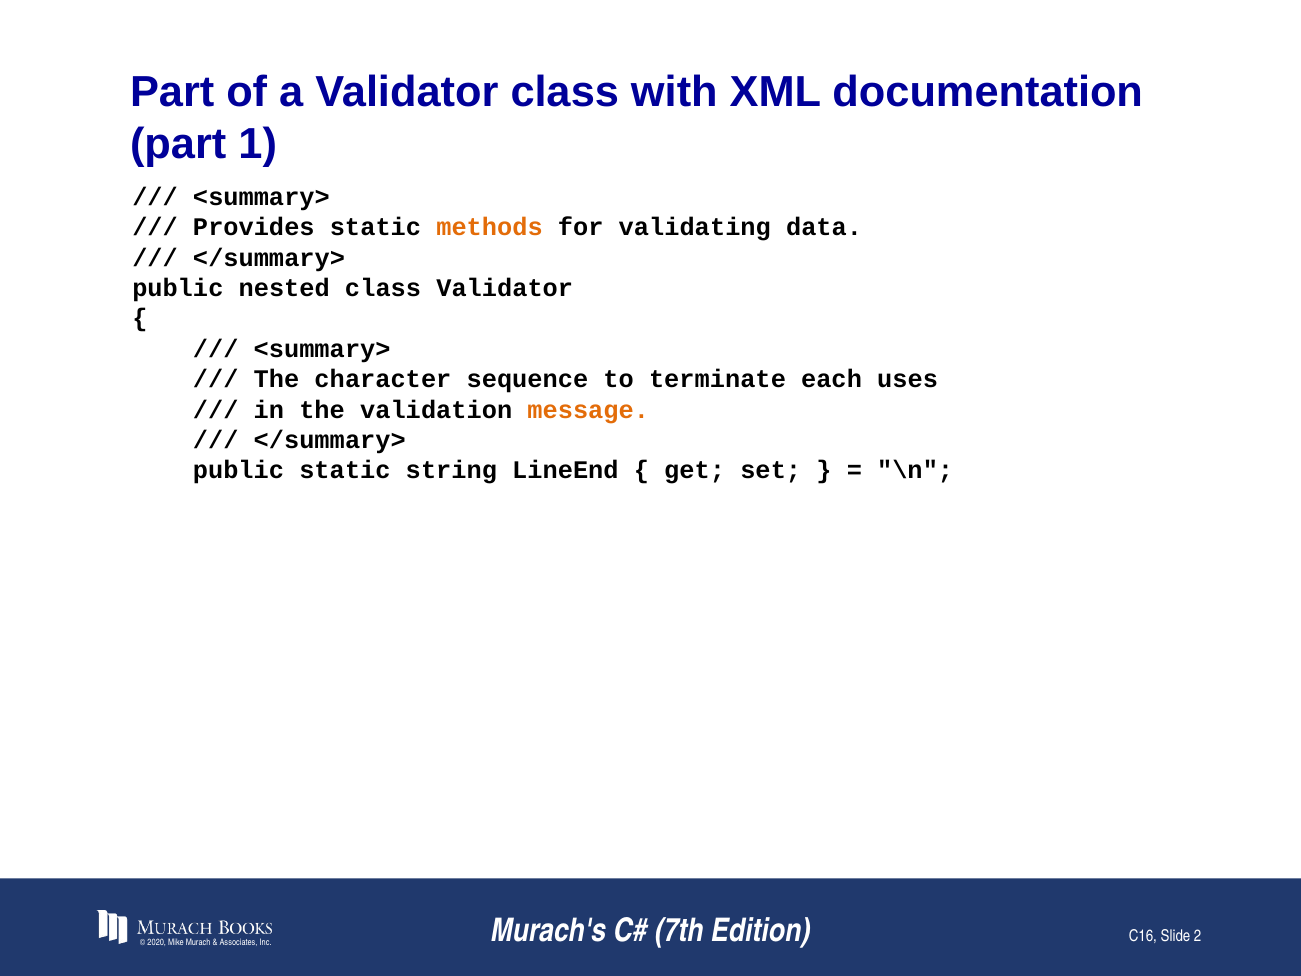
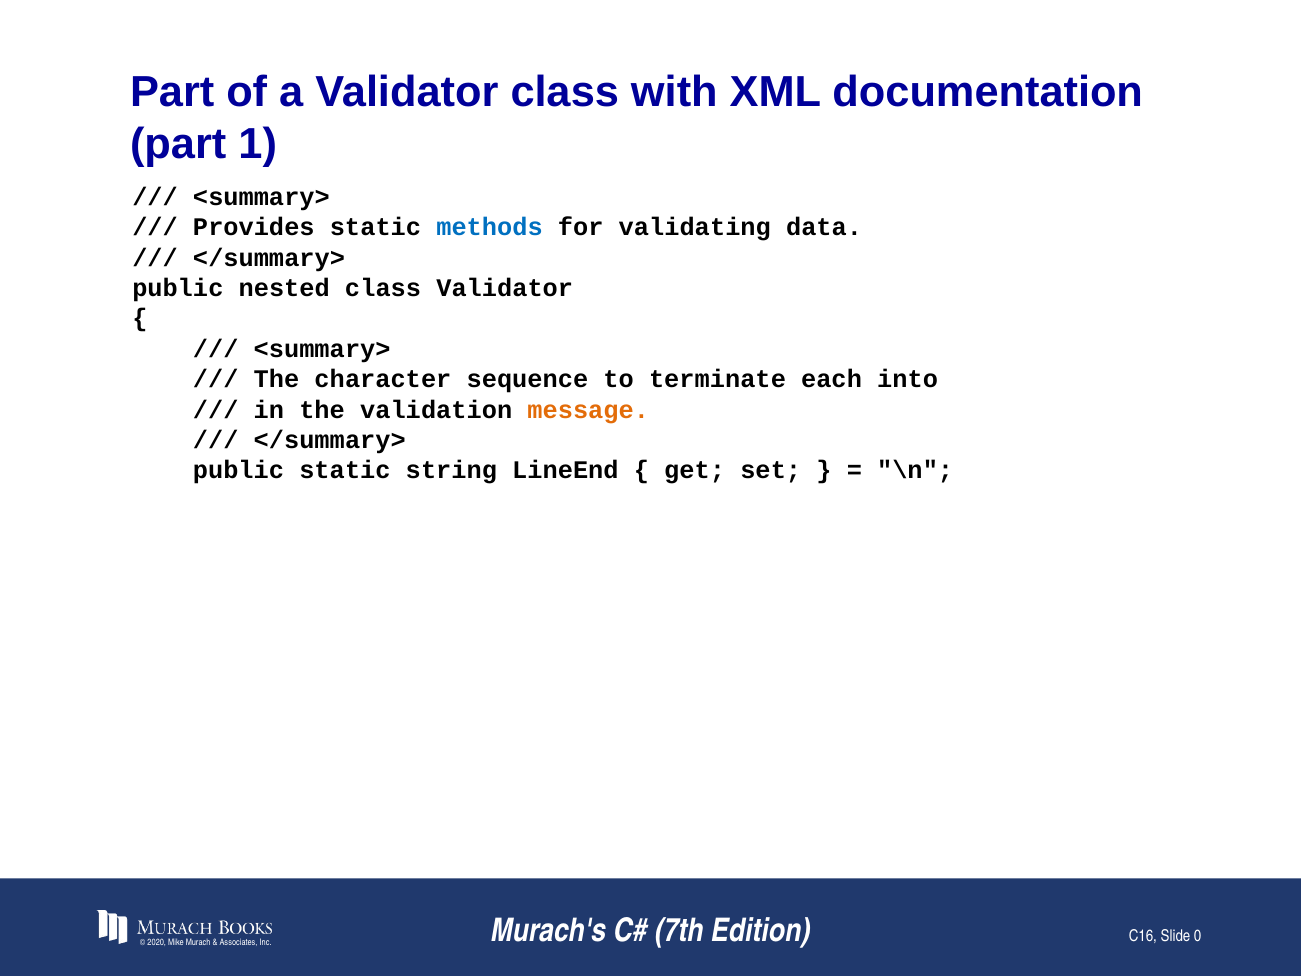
methods colour: orange -> blue (490, 227)
uses: uses -> into (908, 379)
2: 2 -> 0 (1198, 936)
